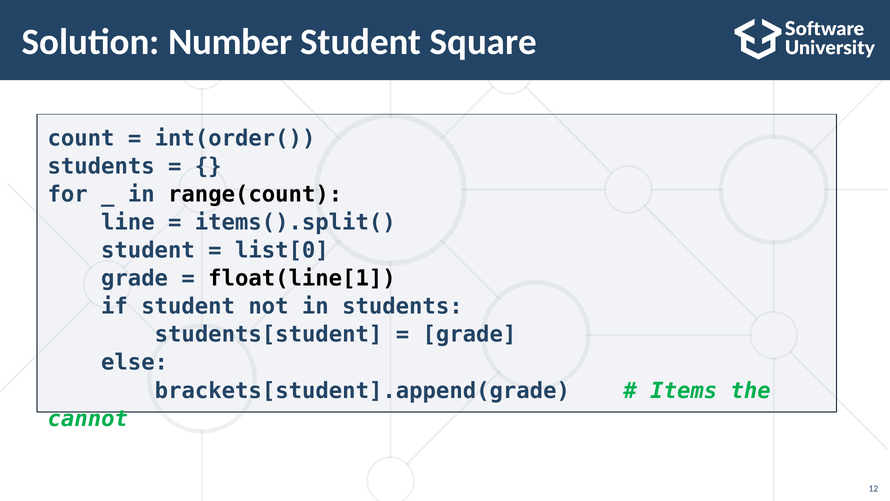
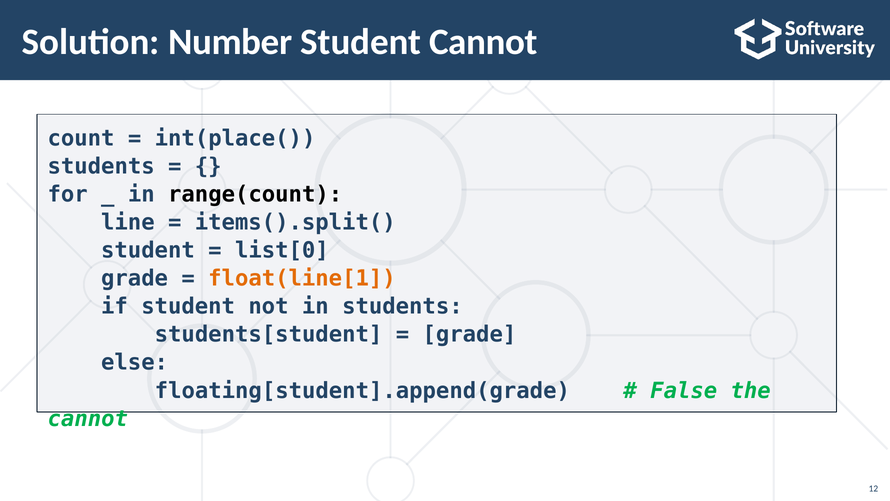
Student Square: Square -> Cannot (484, 42)
int(order(: int(order( -> int(place( (235, 138)
float(line[1 colour: black -> orange (302, 278)
brackets[student].append(grade: brackets[student].append(grade -> floating[student].append(grade (362, 390)
Items: Items -> False (684, 390)
